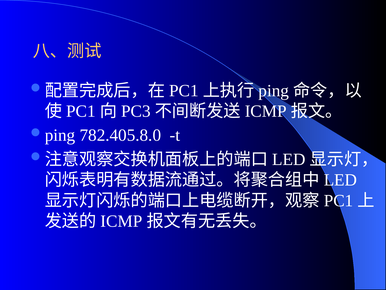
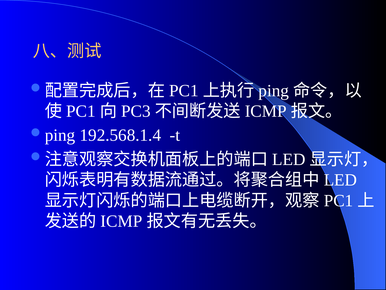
782.405.8.0: 782.405.8.0 -> 192.568.1.4 (120, 135)
